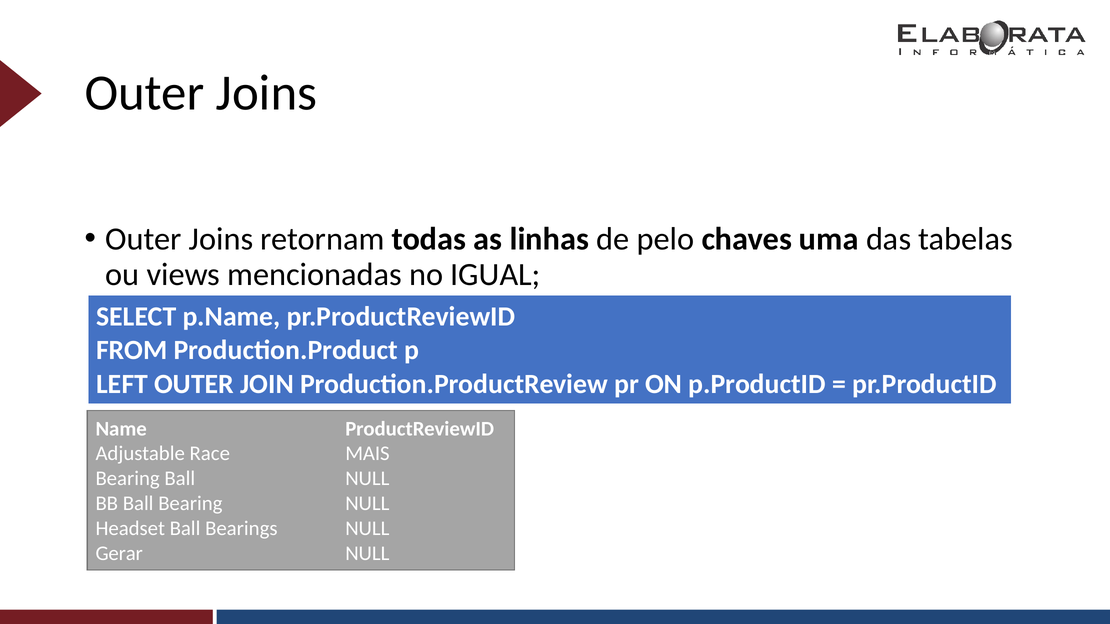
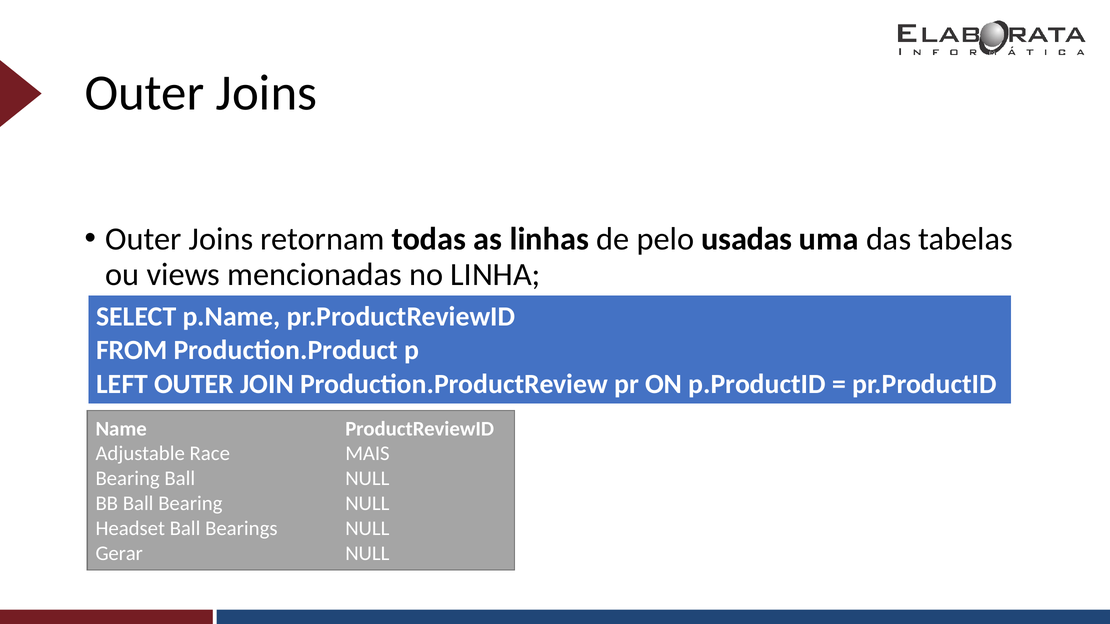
chaves: chaves -> usadas (747, 239)
IGUAL: IGUAL -> LINHA (495, 275)
